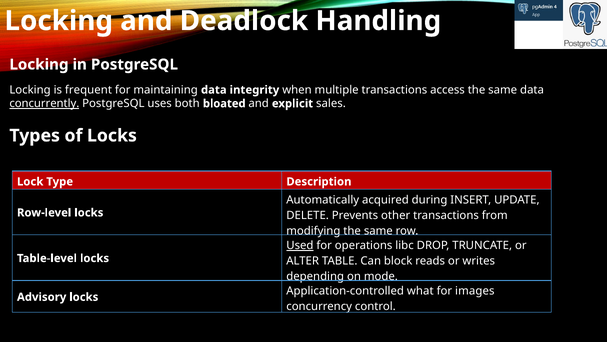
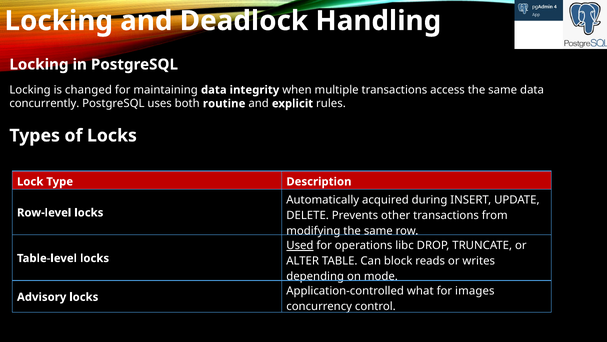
frequent: frequent -> changed (88, 90)
concurrently underline: present -> none (44, 103)
bloated: bloated -> routine (224, 103)
sales: sales -> rules (331, 103)
